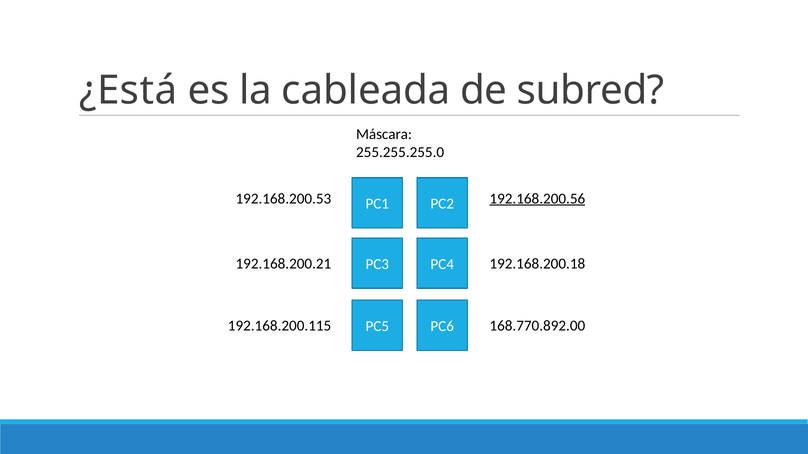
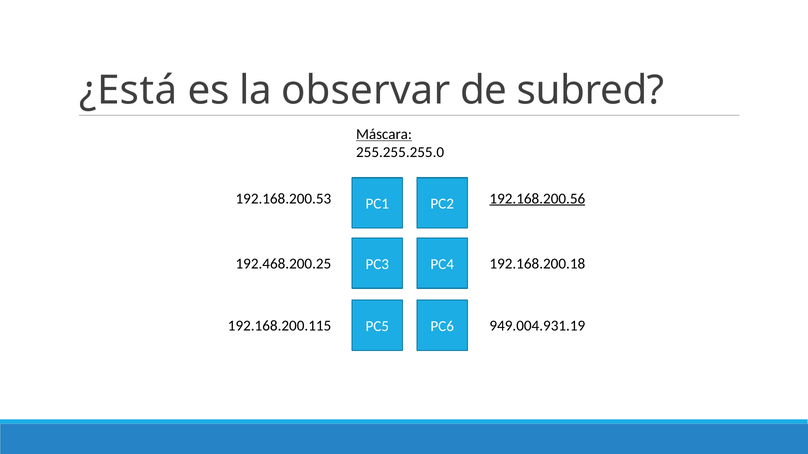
cableada: cableada -> observar (366, 91)
Máscara underline: none -> present (384, 134)
192.168.200.21: 192.168.200.21 -> 192.468.200.25 (283, 264)
168.770.892.00: 168.770.892.00 -> 949.004.931.19 (537, 326)
